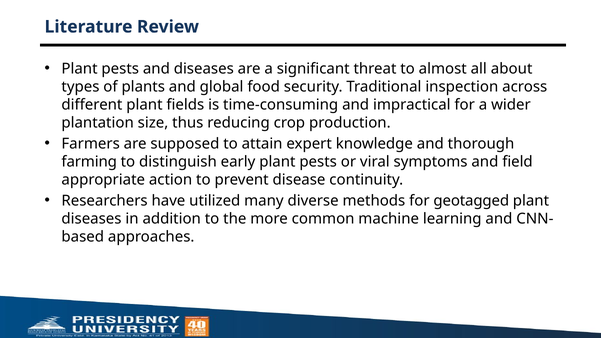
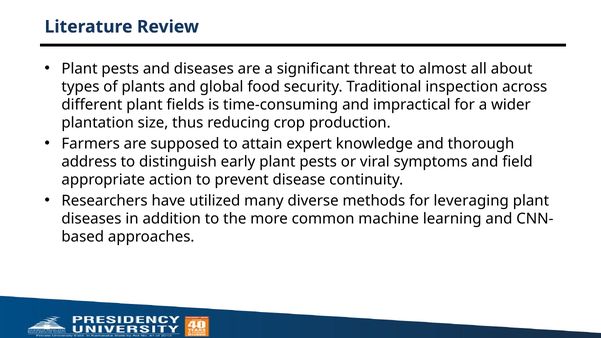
farming: farming -> address (89, 162)
geotagged: geotagged -> leveraging (471, 201)
